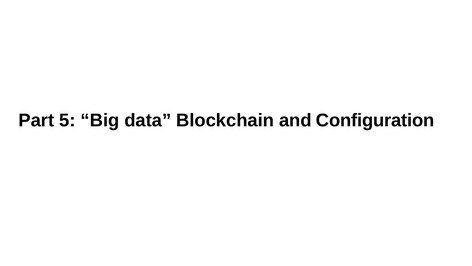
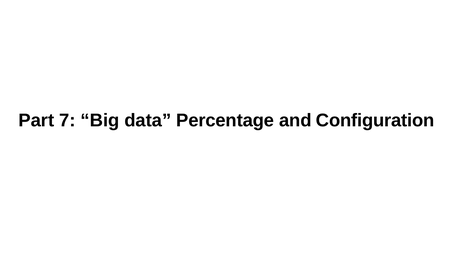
5: 5 -> 7 (67, 120)
Blockchain: Blockchain -> Percentage (225, 120)
